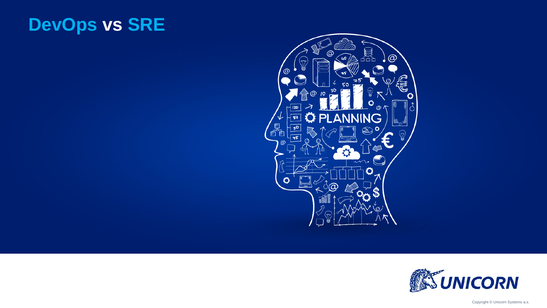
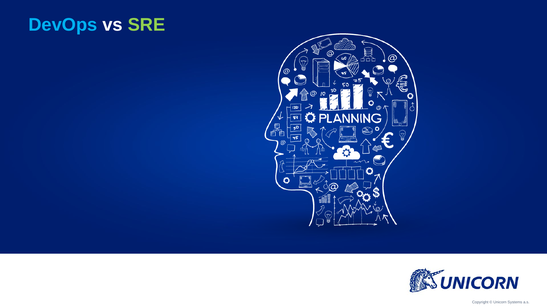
SRE colour: light blue -> light green (146, 25)
